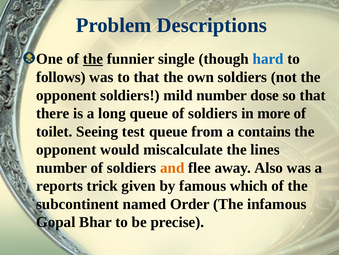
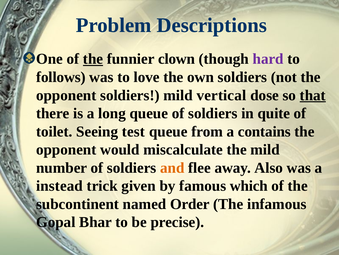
single: single -> clown (177, 59)
hard colour: blue -> purple (268, 59)
to that: that -> love (147, 77)
mild number: number -> vertical (221, 95)
that underline: none -> present (313, 95)
more: more -> quite (274, 113)
the lines: lines -> mild (265, 149)
reports: reports -> instead (59, 185)
